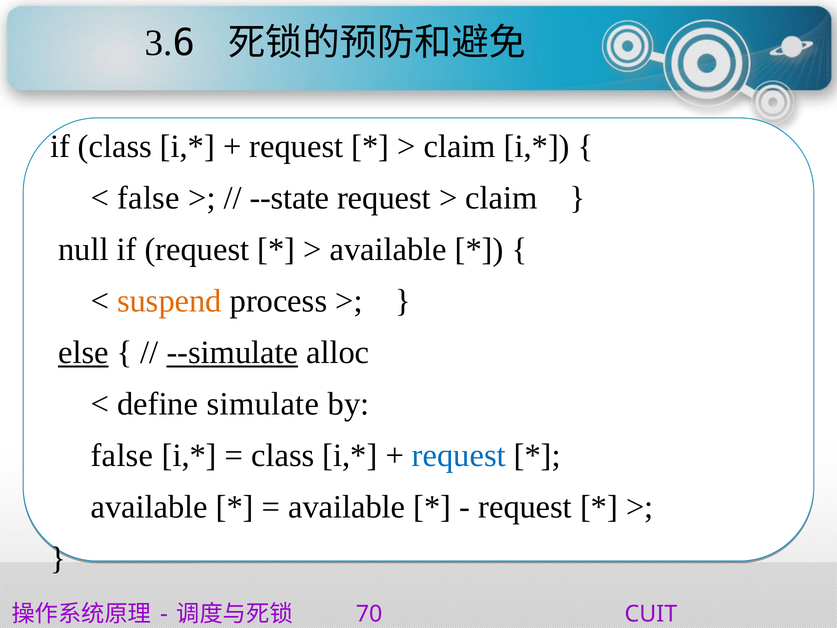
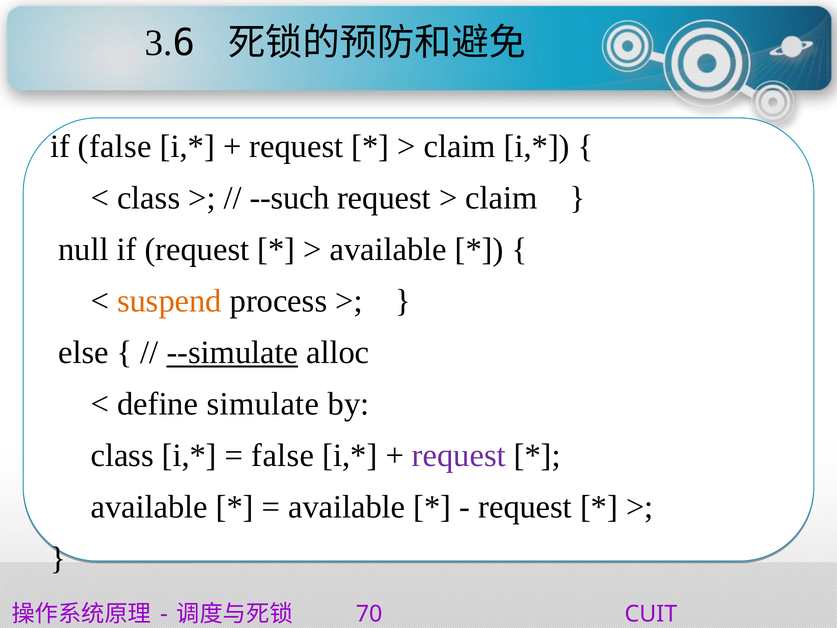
if class: class -> false (115, 147)
false: false -> class (149, 198)
--state: --state -> --such (290, 198)
else underline: present -> none (83, 352)
false: false -> class (122, 455)
class: class -> false (283, 455)
request colour: blue -> purple (459, 455)
